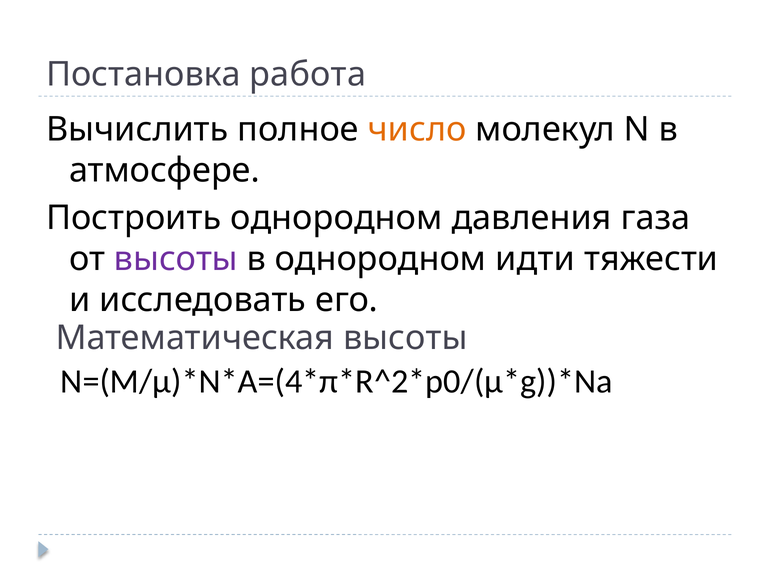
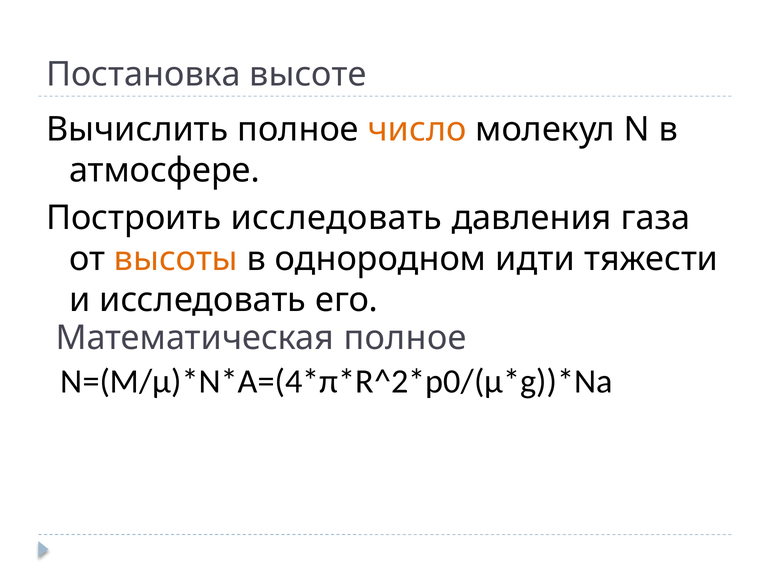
работа: работа -> высоте (308, 74)
Построить однородном: однородном -> исследовать (336, 218)
высоты colour: purple -> orange (176, 259)
Математическая высоты: высоты -> полное (405, 338)
